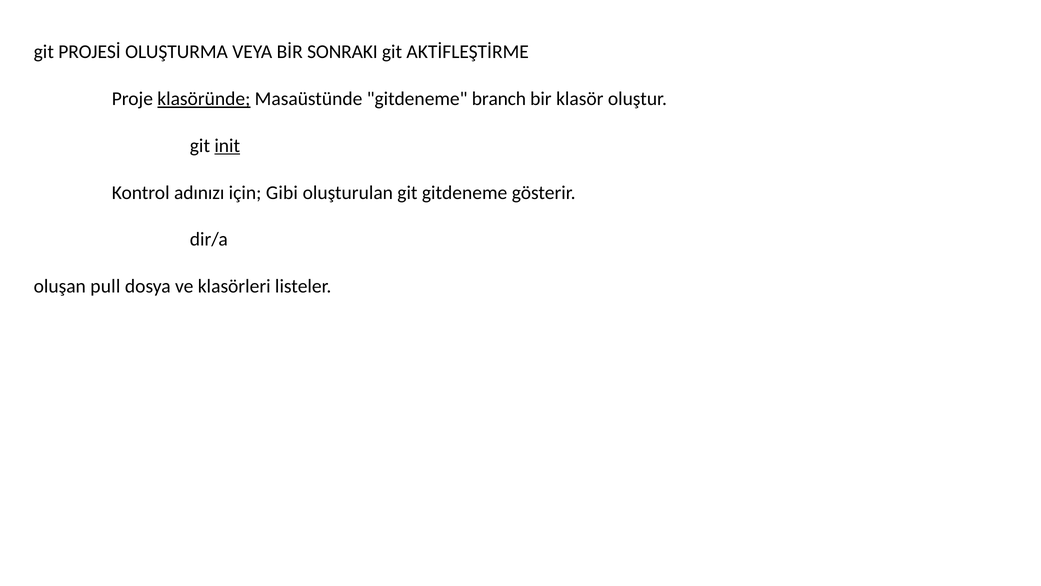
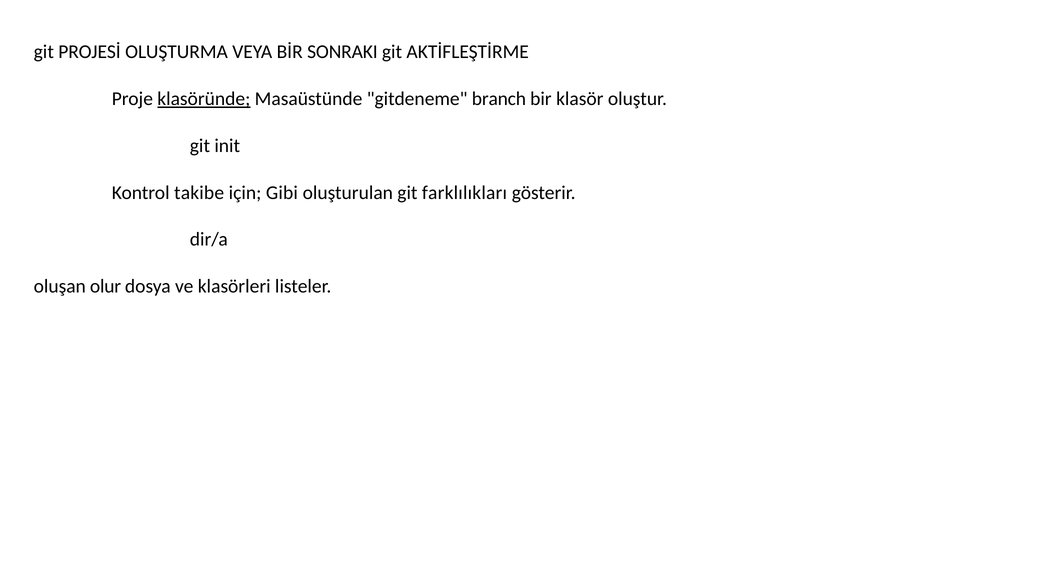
init underline: present -> none (227, 146)
adınızı: adınızı -> takibe (199, 192)
git gitdeneme: gitdeneme -> farklılıkları (465, 192)
pull: pull -> olur (106, 286)
